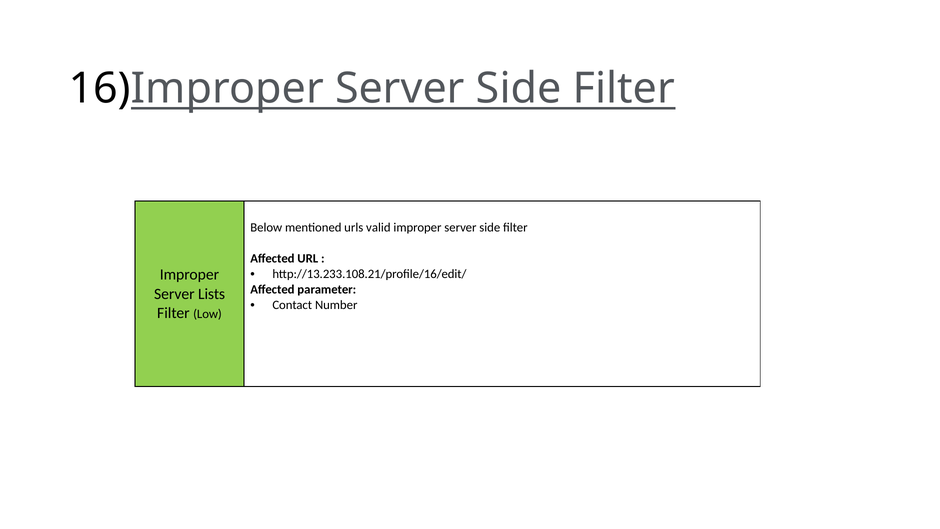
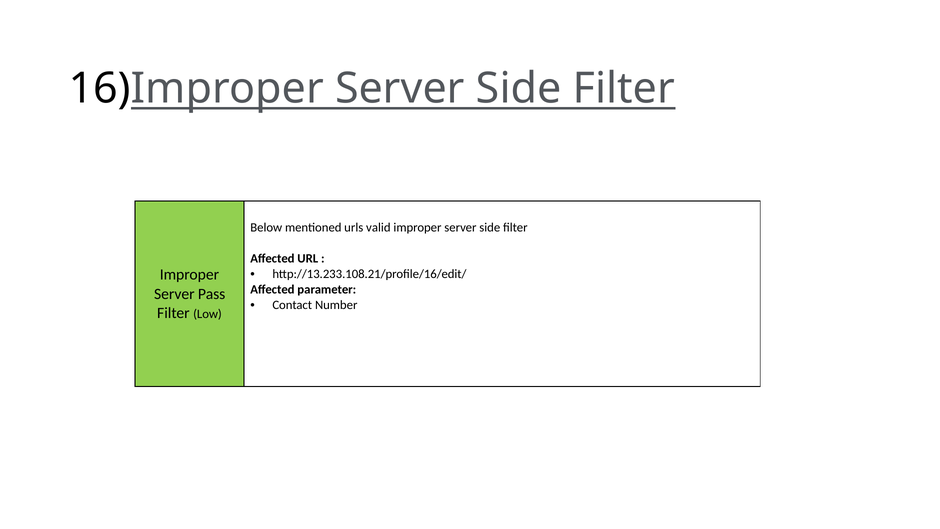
Lists: Lists -> Pass (212, 294)
